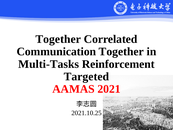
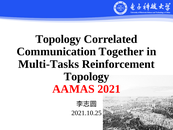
Together: Together -> Topology (58, 39)
Targeted: Targeted -> Topology (87, 76)
